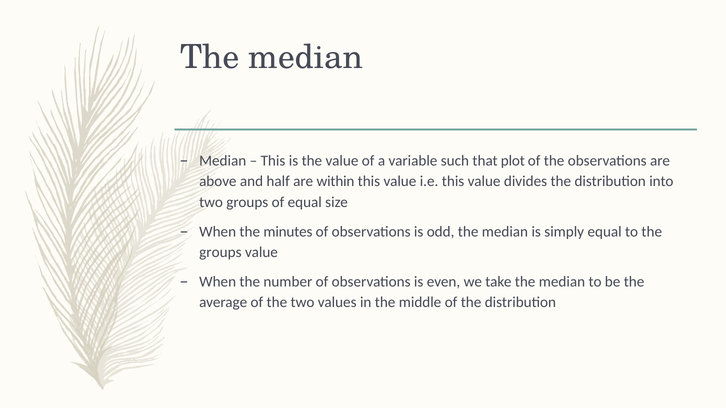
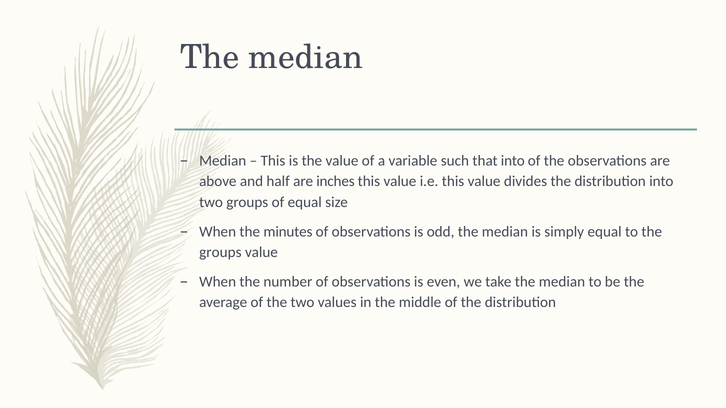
that plot: plot -> into (513, 161)
within: within -> inches (335, 182)
